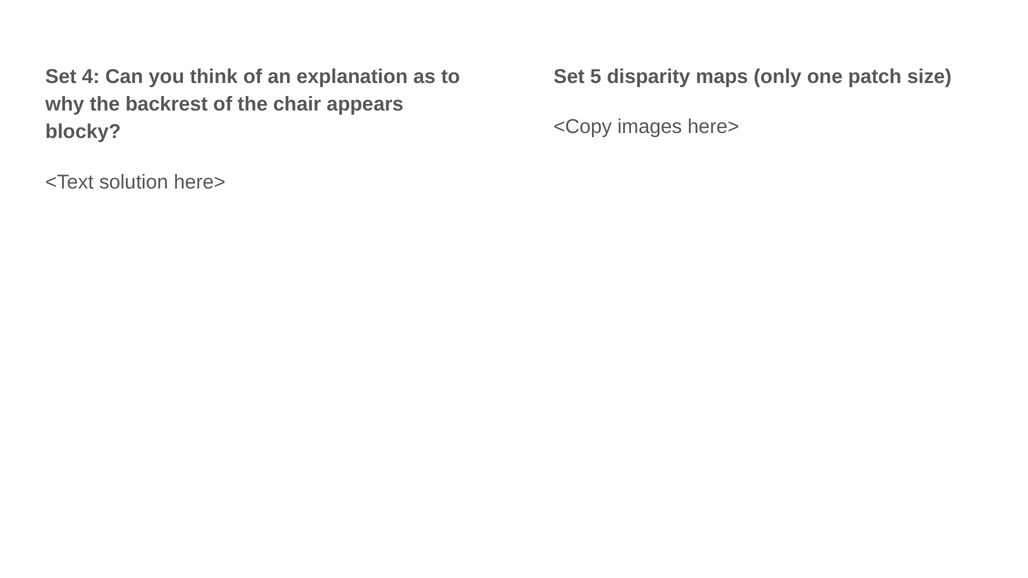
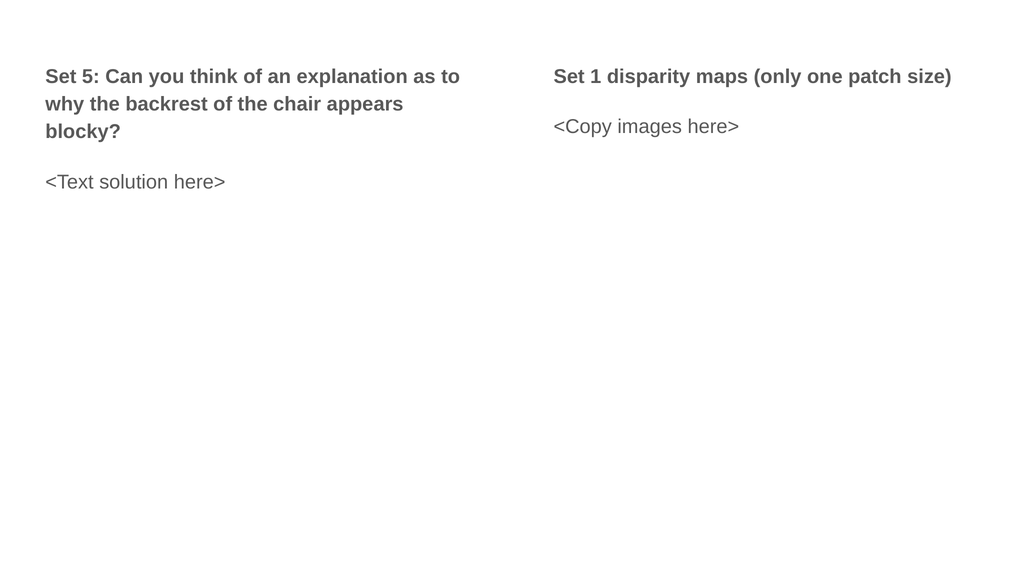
4: 4 -> 5 (91, 77)
5: 5 -> 1 (596, 77)
